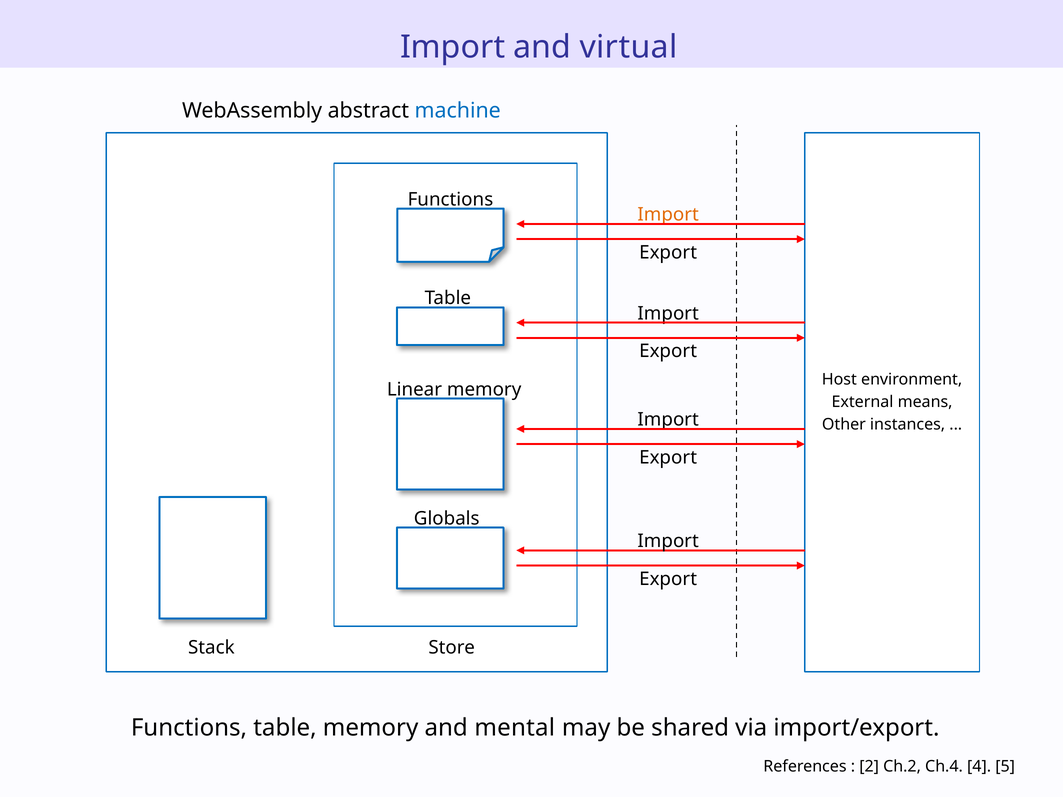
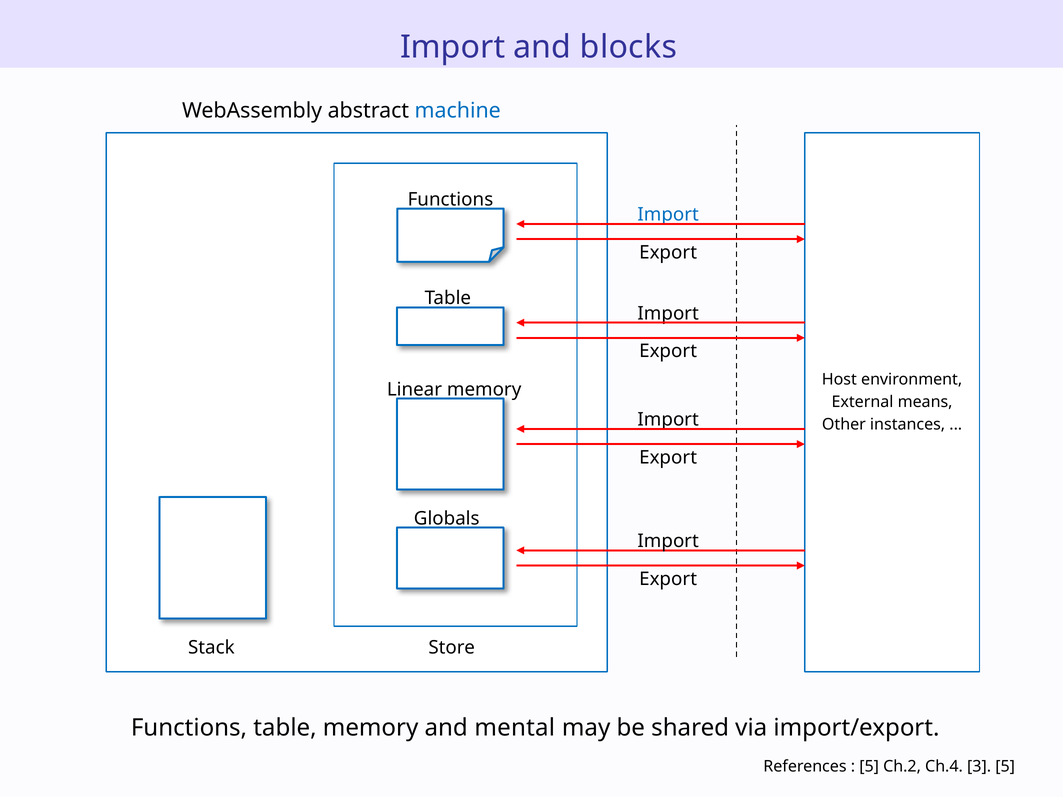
virtual: virtual -> blocks (629, 47)
Import colour: orange -> blue (668, 215)
2: 2 -> 5 (869, 767)
4: 4 -> 3 (979, 767)
